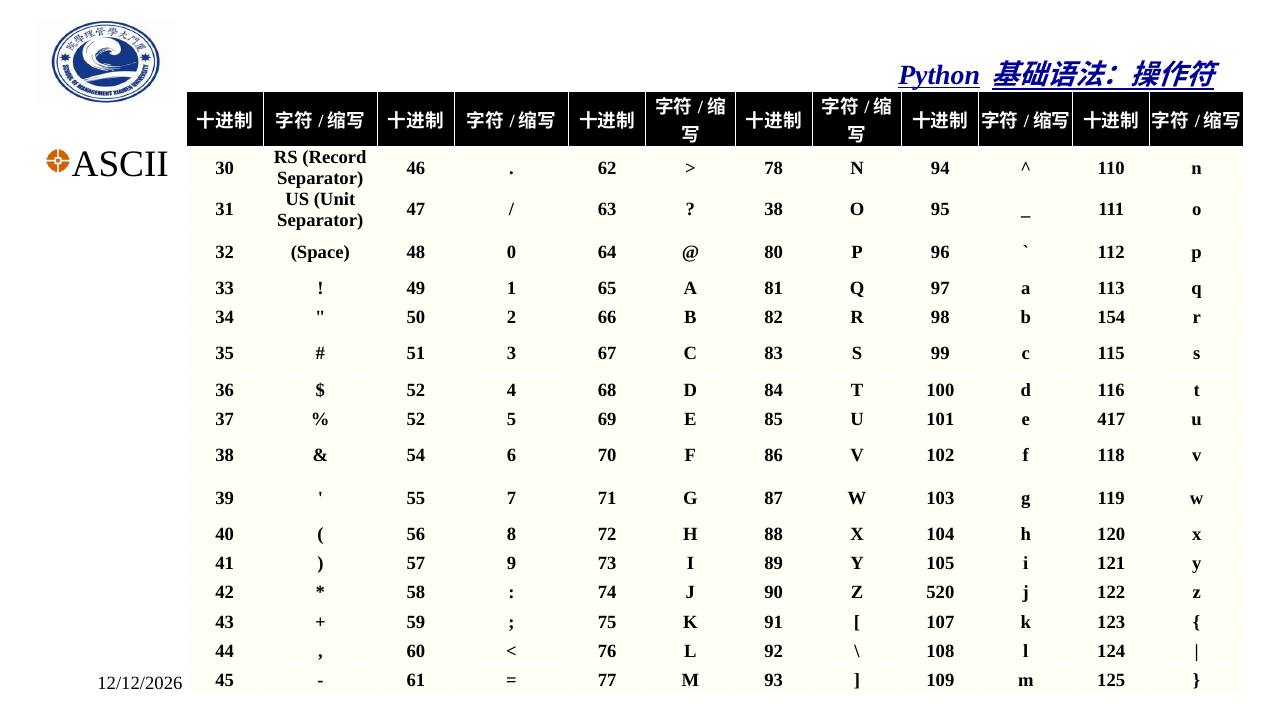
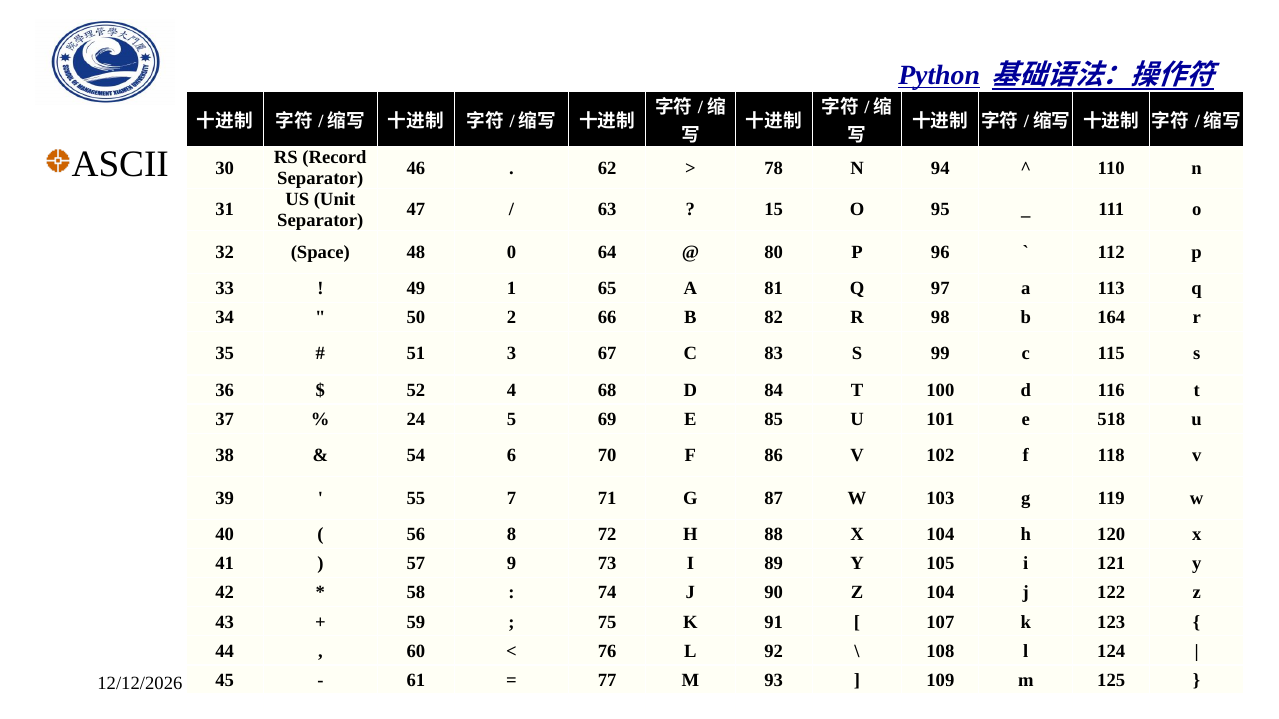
38: 38 -> 15 (774, 210)
154: 154 -> 164 (1111, 318)
52: 52 -> 24 (416, 419)
417: 417 -> 518 (1111, 419)
Z 520: 520 -> 104 (940, 593)
